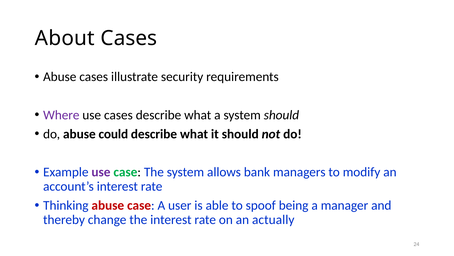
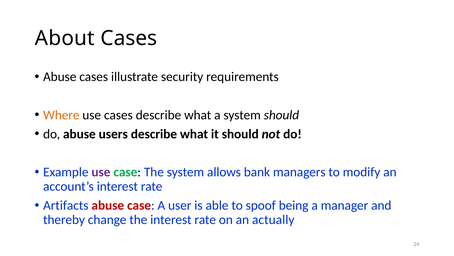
Where colour: purple -> orange (61, 115)
could: could -> users (113, 134)
Thinking: Thinking -> Artifacts (66, 205)
